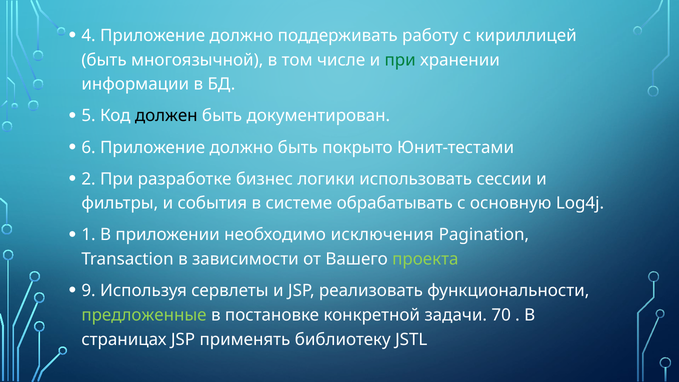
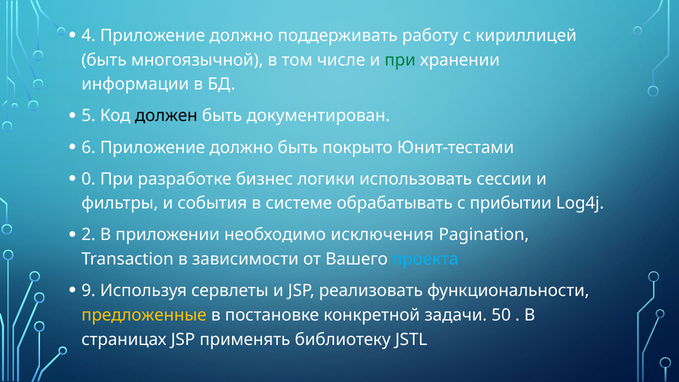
2: 2 -> 0 (89, 179)
основную: основную -> прибытии (511, 203)
1: 1 -> 2 (89, 235)
проекта colour: light green -> light blue (425, 259)
предложенные colour: light green -> yellow (144, 315)
70: 70 -> 50 (501, 315)
